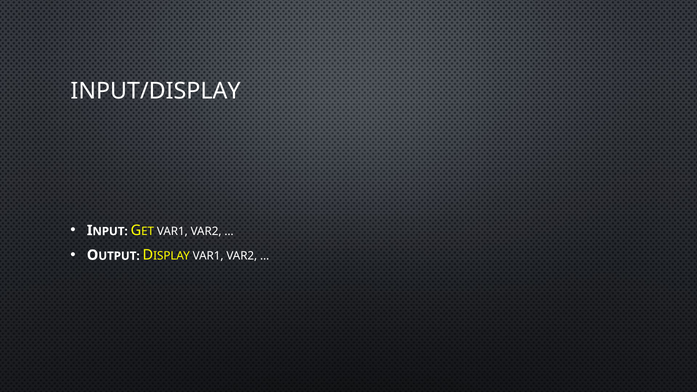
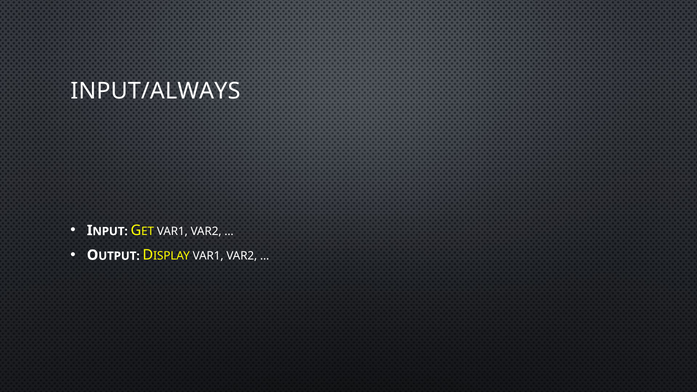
INPUT/DISPLAY: INPUT/DISPLAY -> INPUT/ALWAYS (155, 91)
